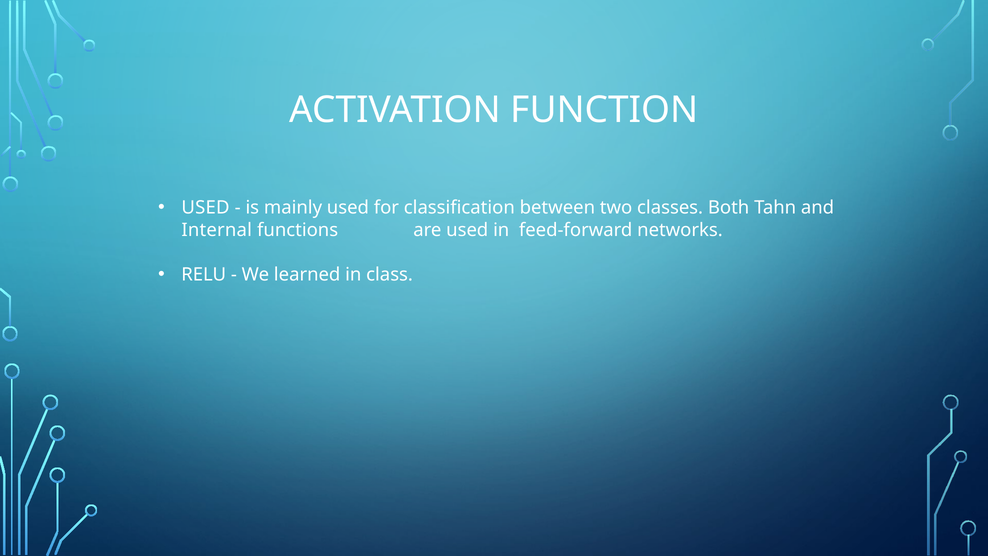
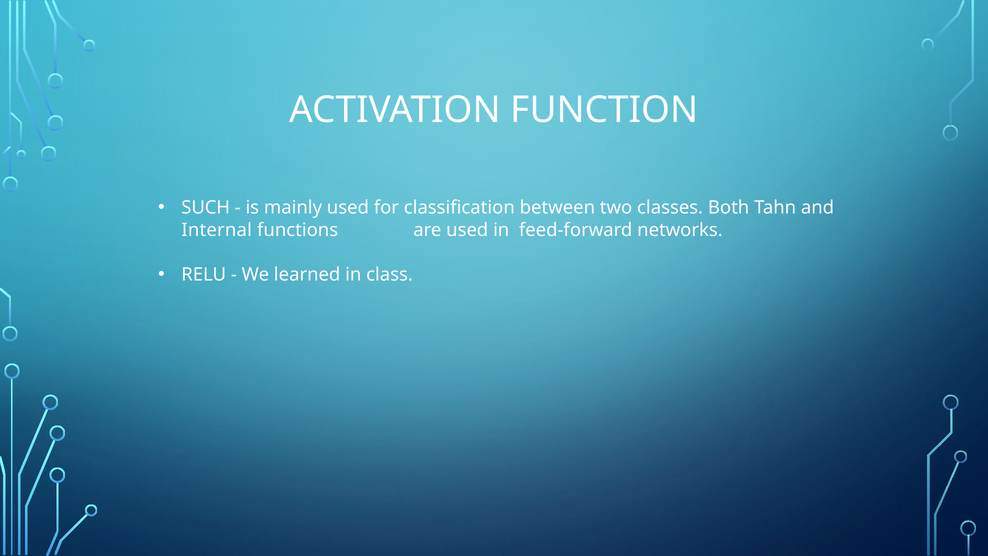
USED: USED -> SUCH (206, 208)
